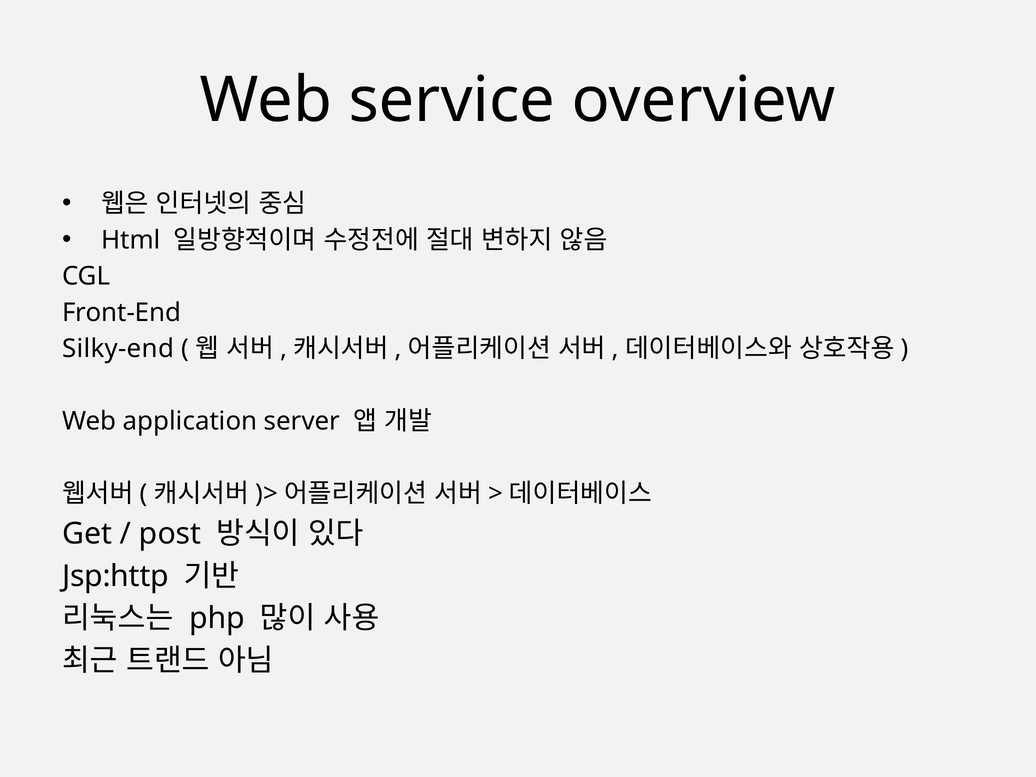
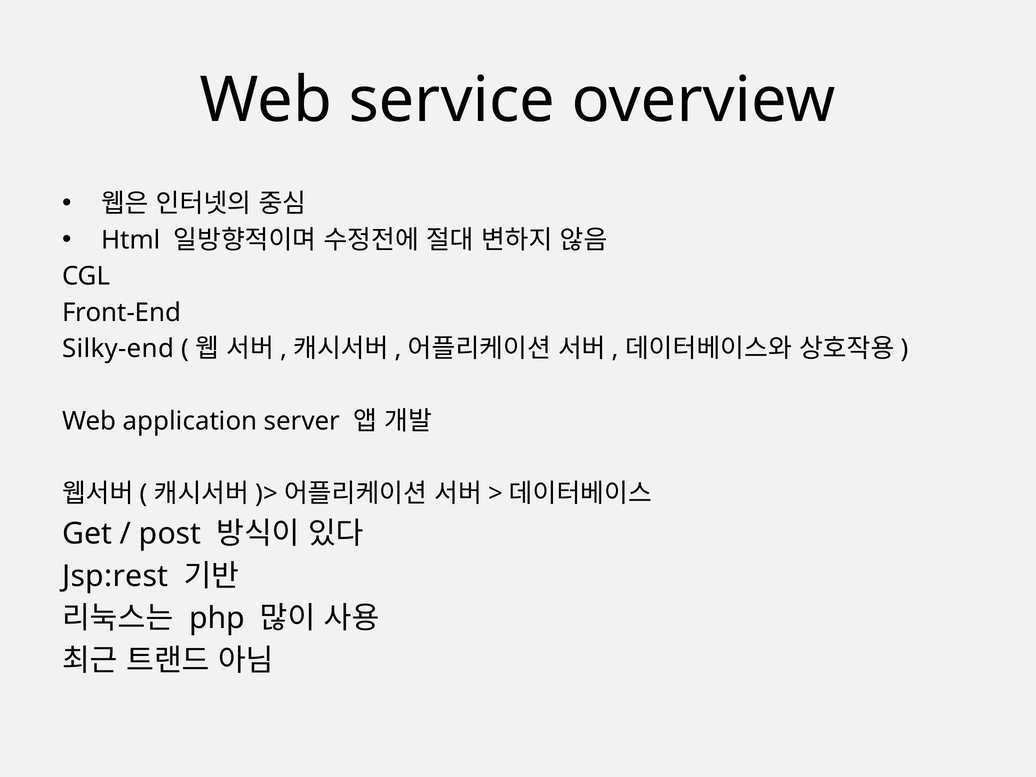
Jsp:http: Jsp:http -> Jsp:rest (115, 576)
